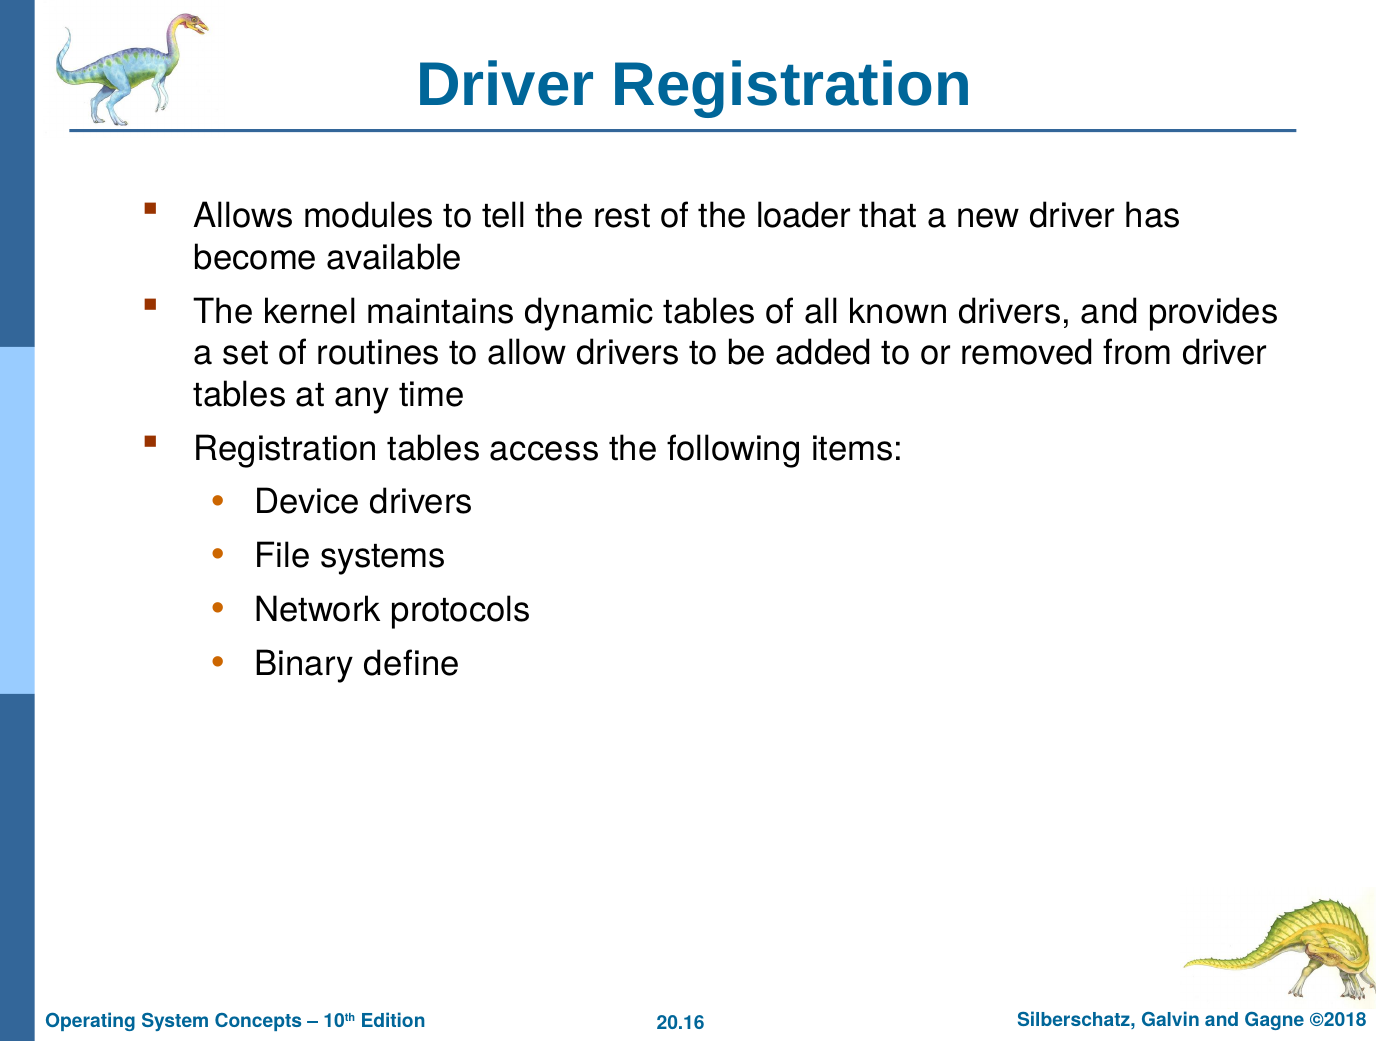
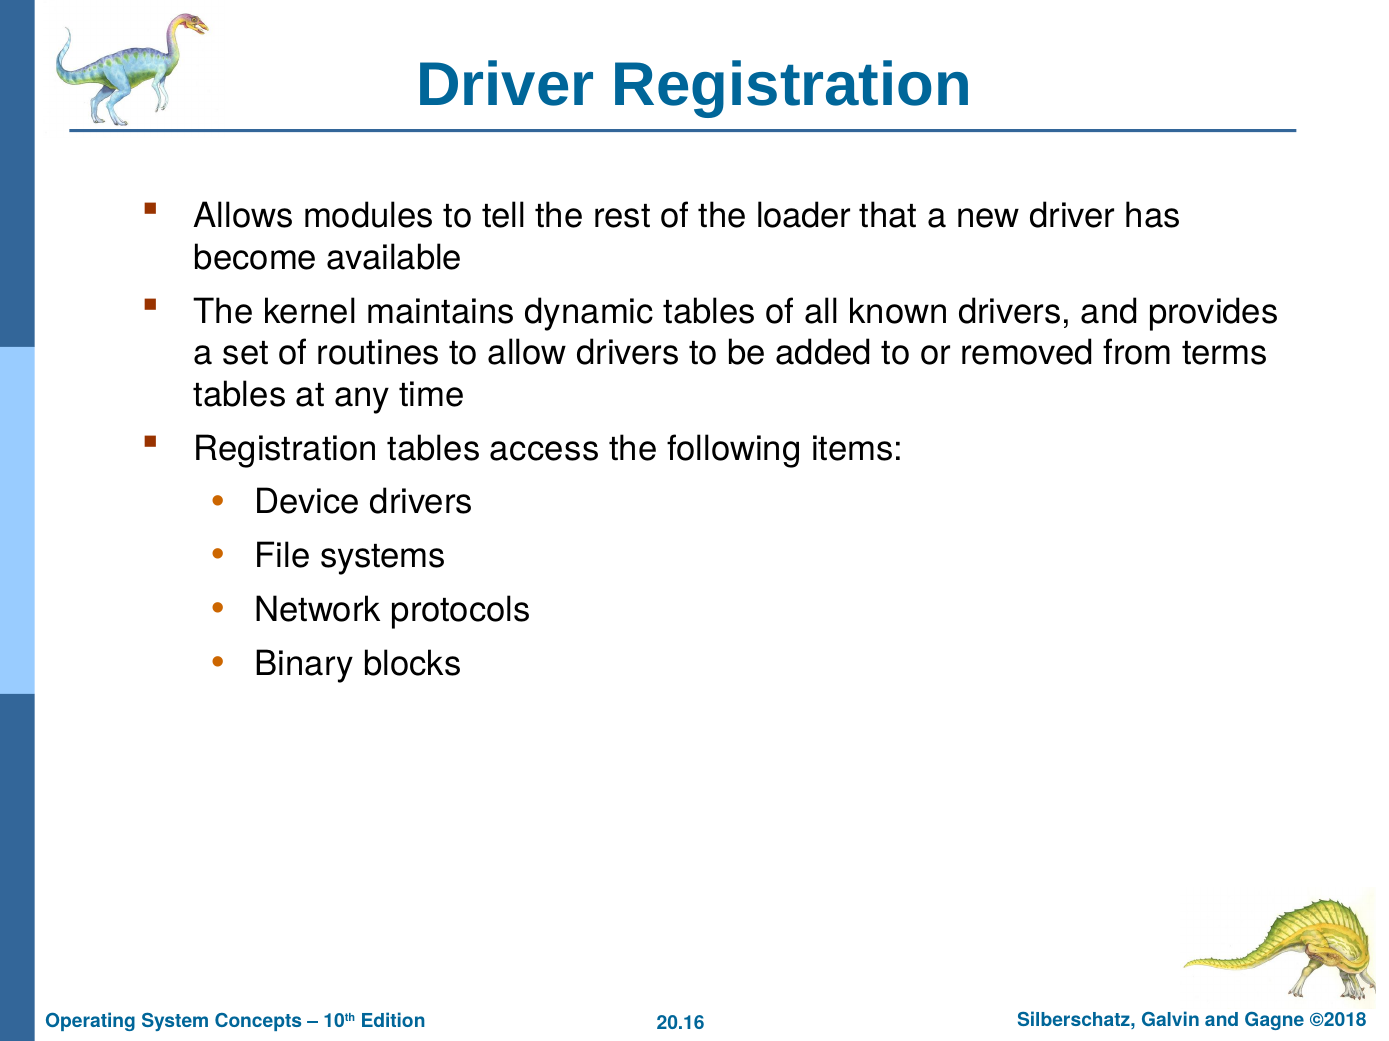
from driver: driver -> terms (1225, 354)
define: define -> blocks (412, 664)
